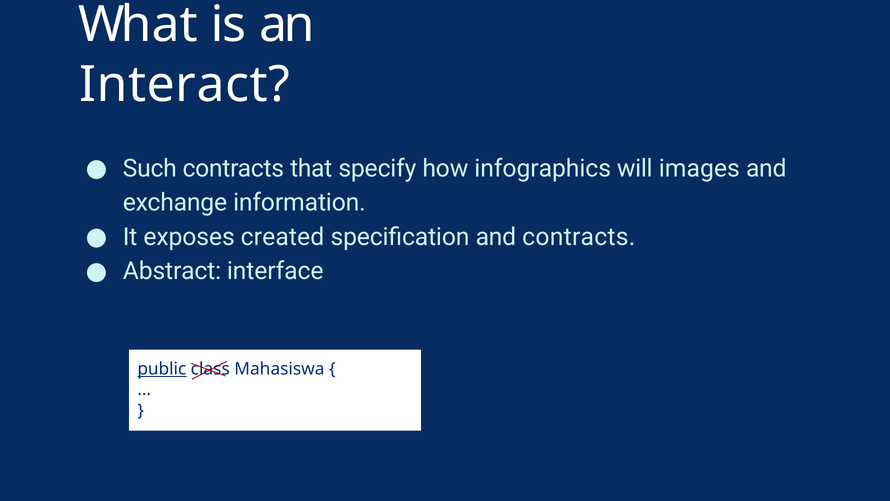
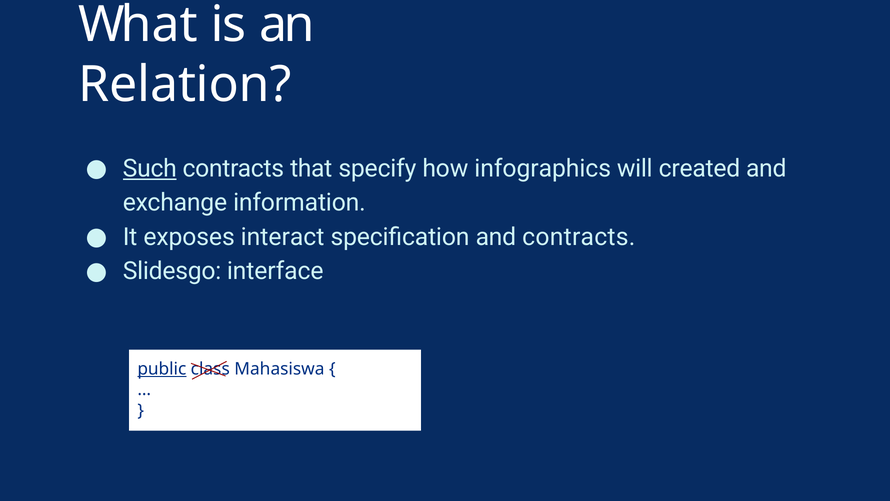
Interact: Interact -> Relation (185, 85)
Such underline: none -> present (150, 168)
images: images -> created (699, 168)
created: created -> interact (283, 237)
Abstract: Abstract -> Slidesgo (172, 271)
